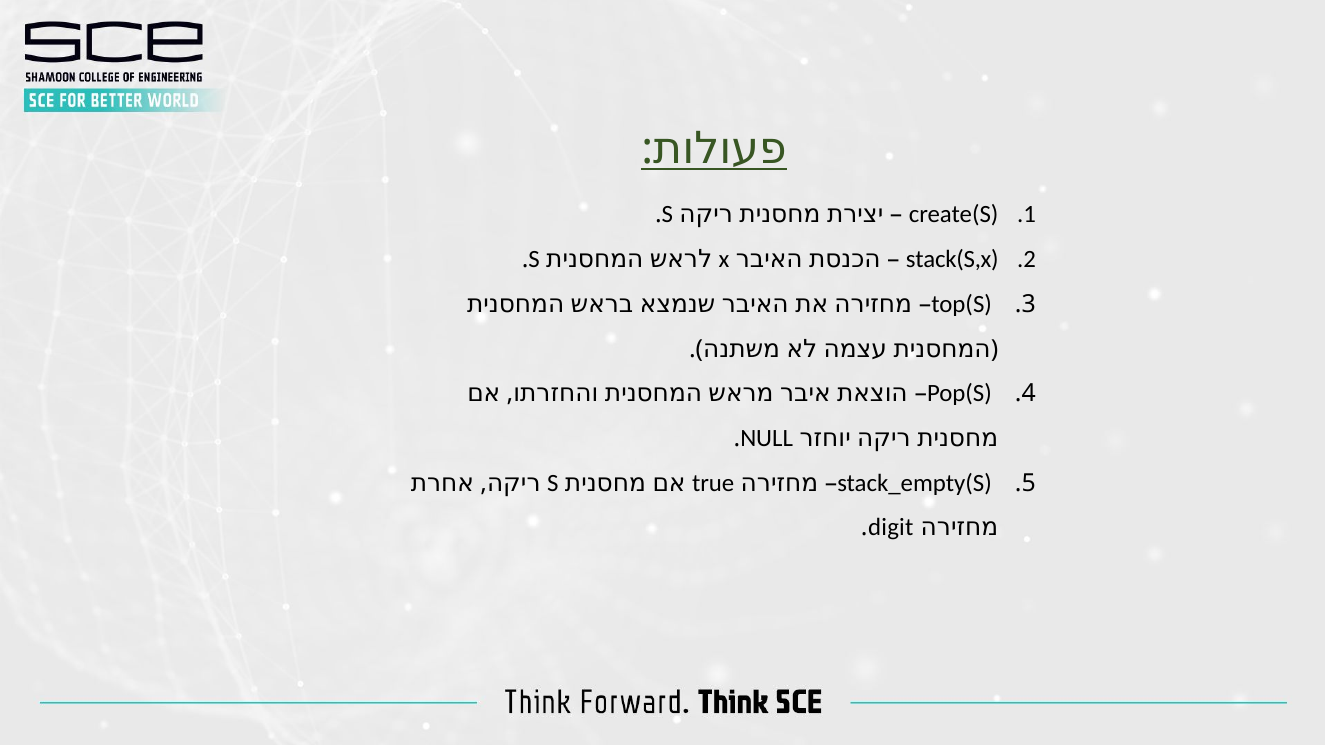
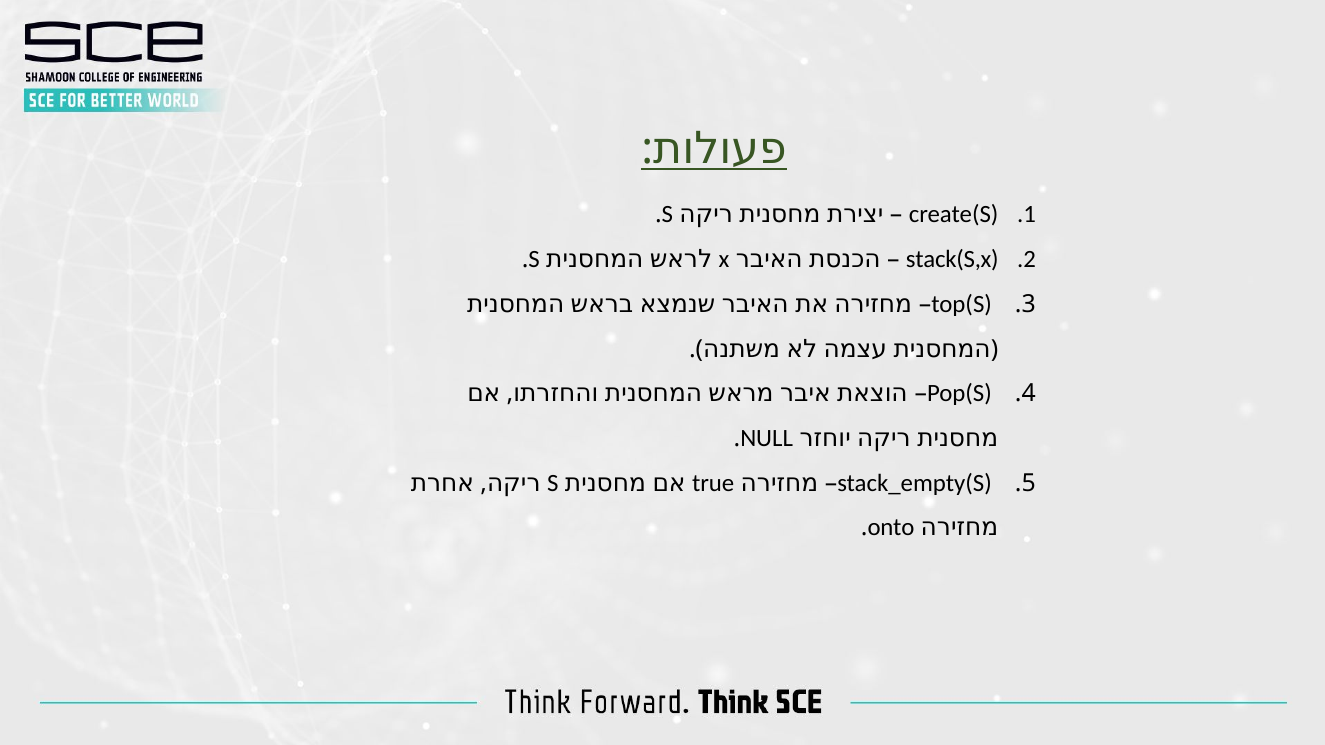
digit: digit -> onto (891, 528)
